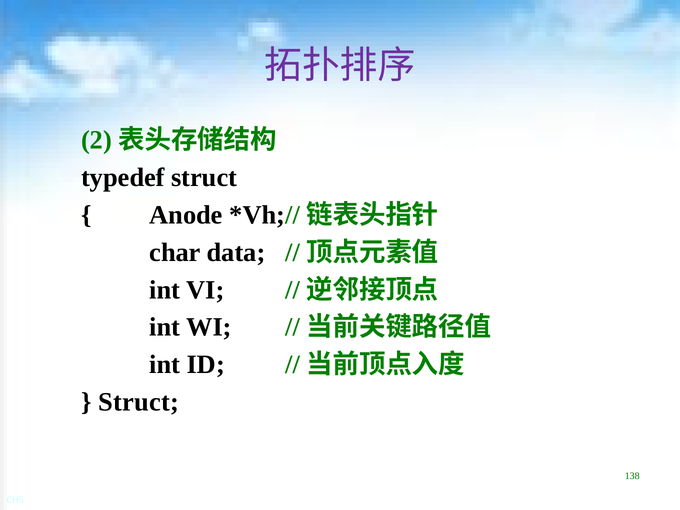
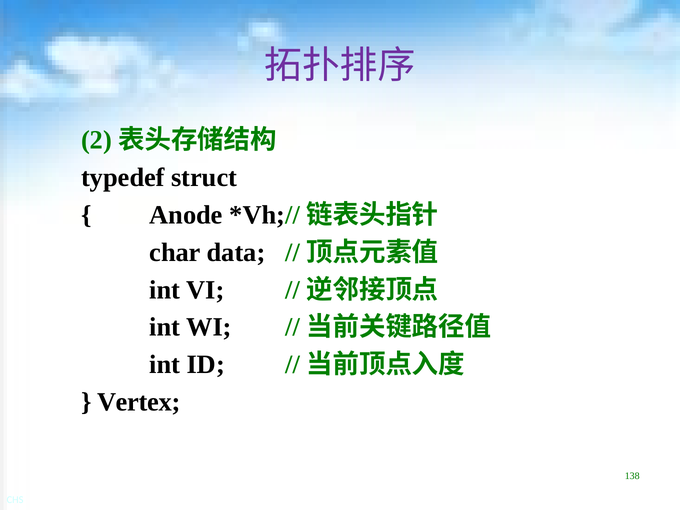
Struct: Struct -> Vertex (139, 402)
